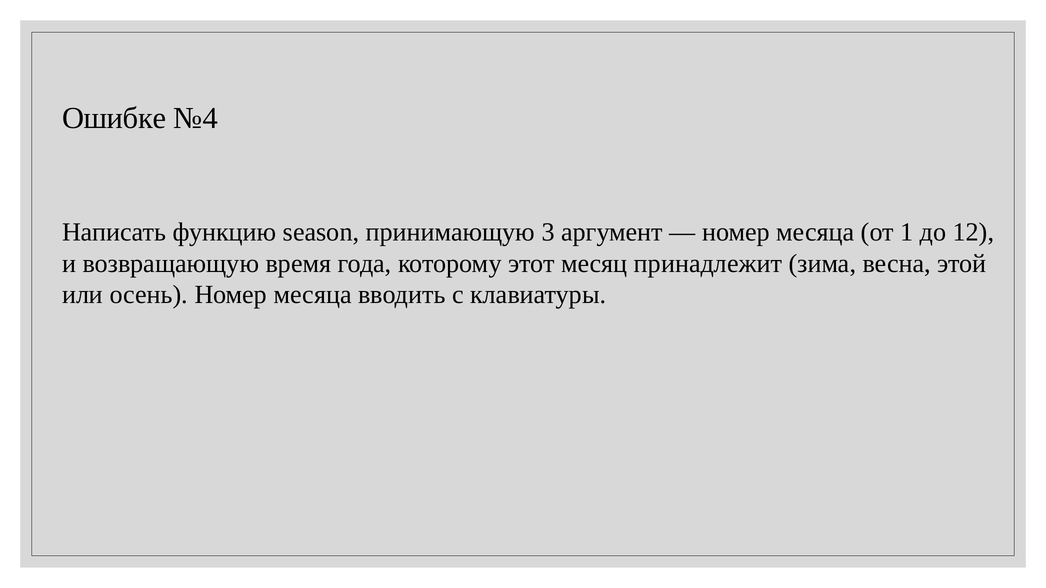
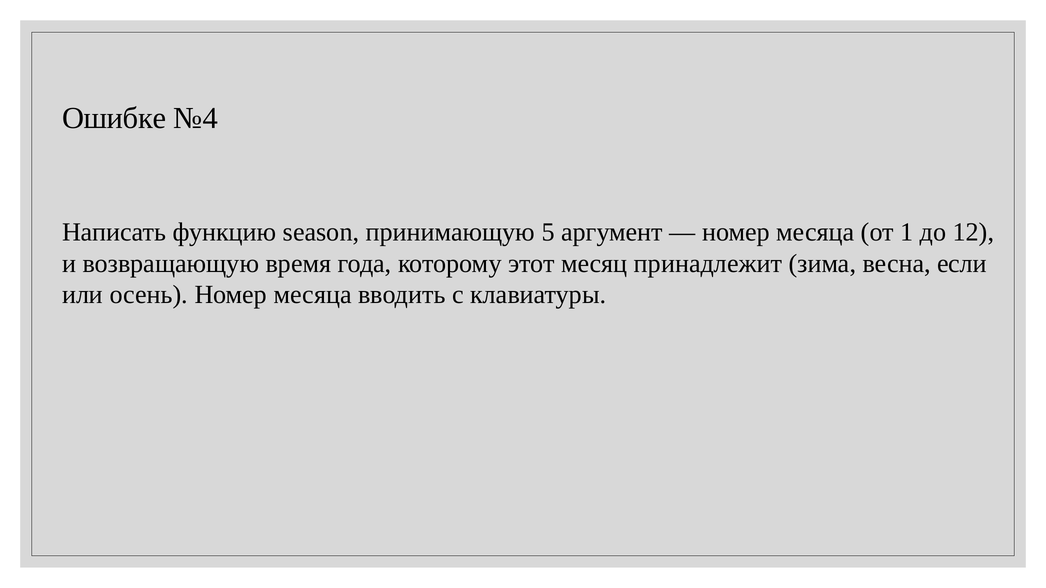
3: 3 -> 5 (548, 232)
этой: этой -> если (962, 264)
